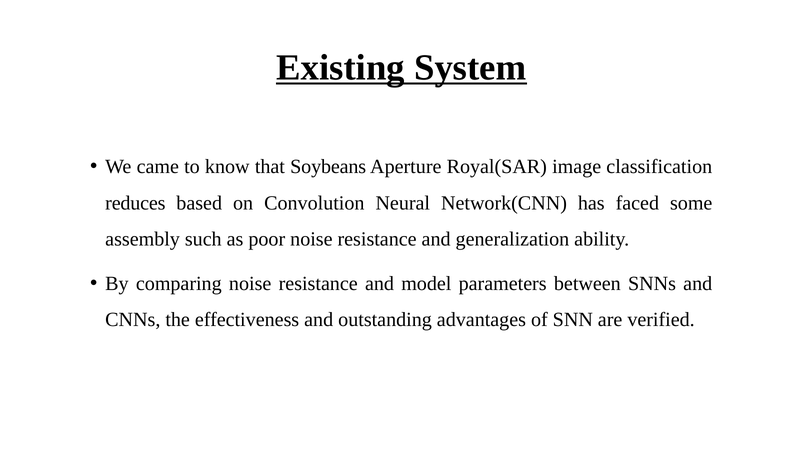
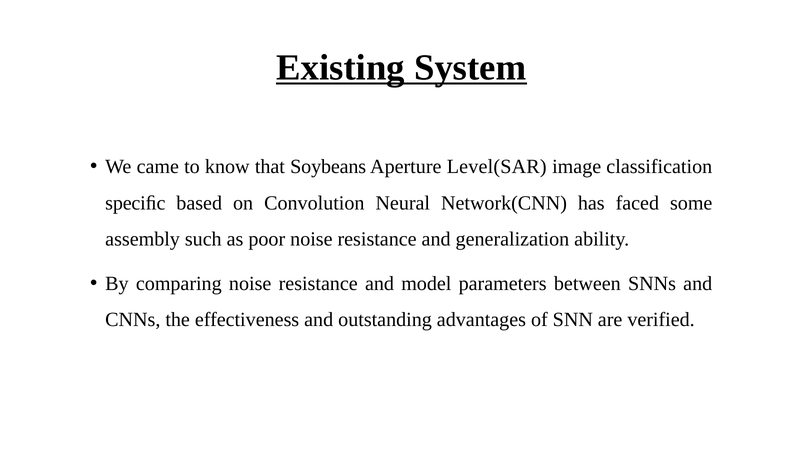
Royal(SAR: Royal(SAR -> Level(SAR (497, 167)
reduces: reduces -> speciﬁc (135, 203)
